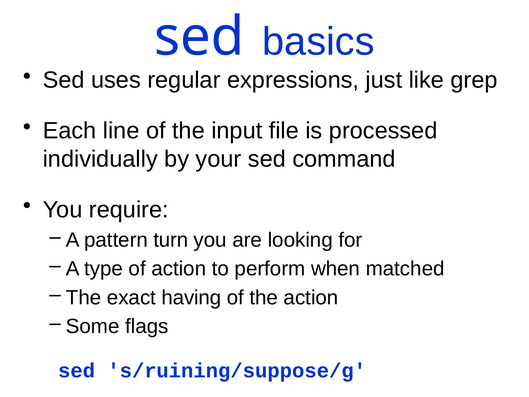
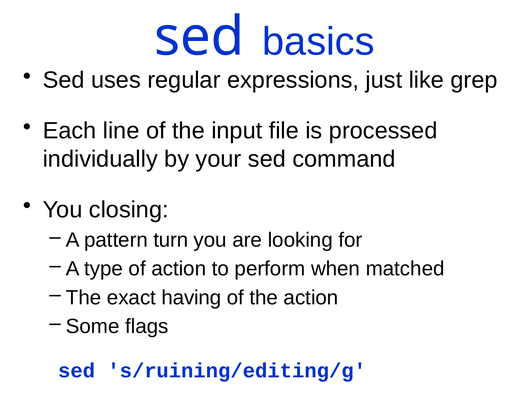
require: require -> closing (129, 209)
s/ruining/suppose/g: s/ruining/suppose/g -> s/ruining/editing/g (237, 370)
